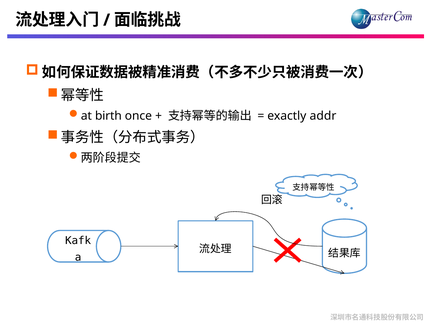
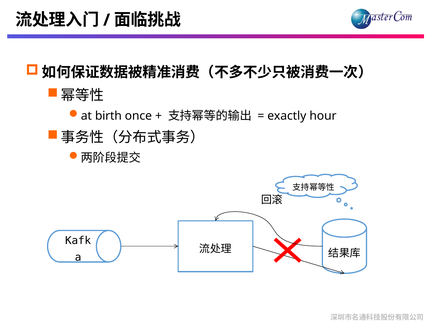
addr: addr -> hour (323, 116)
